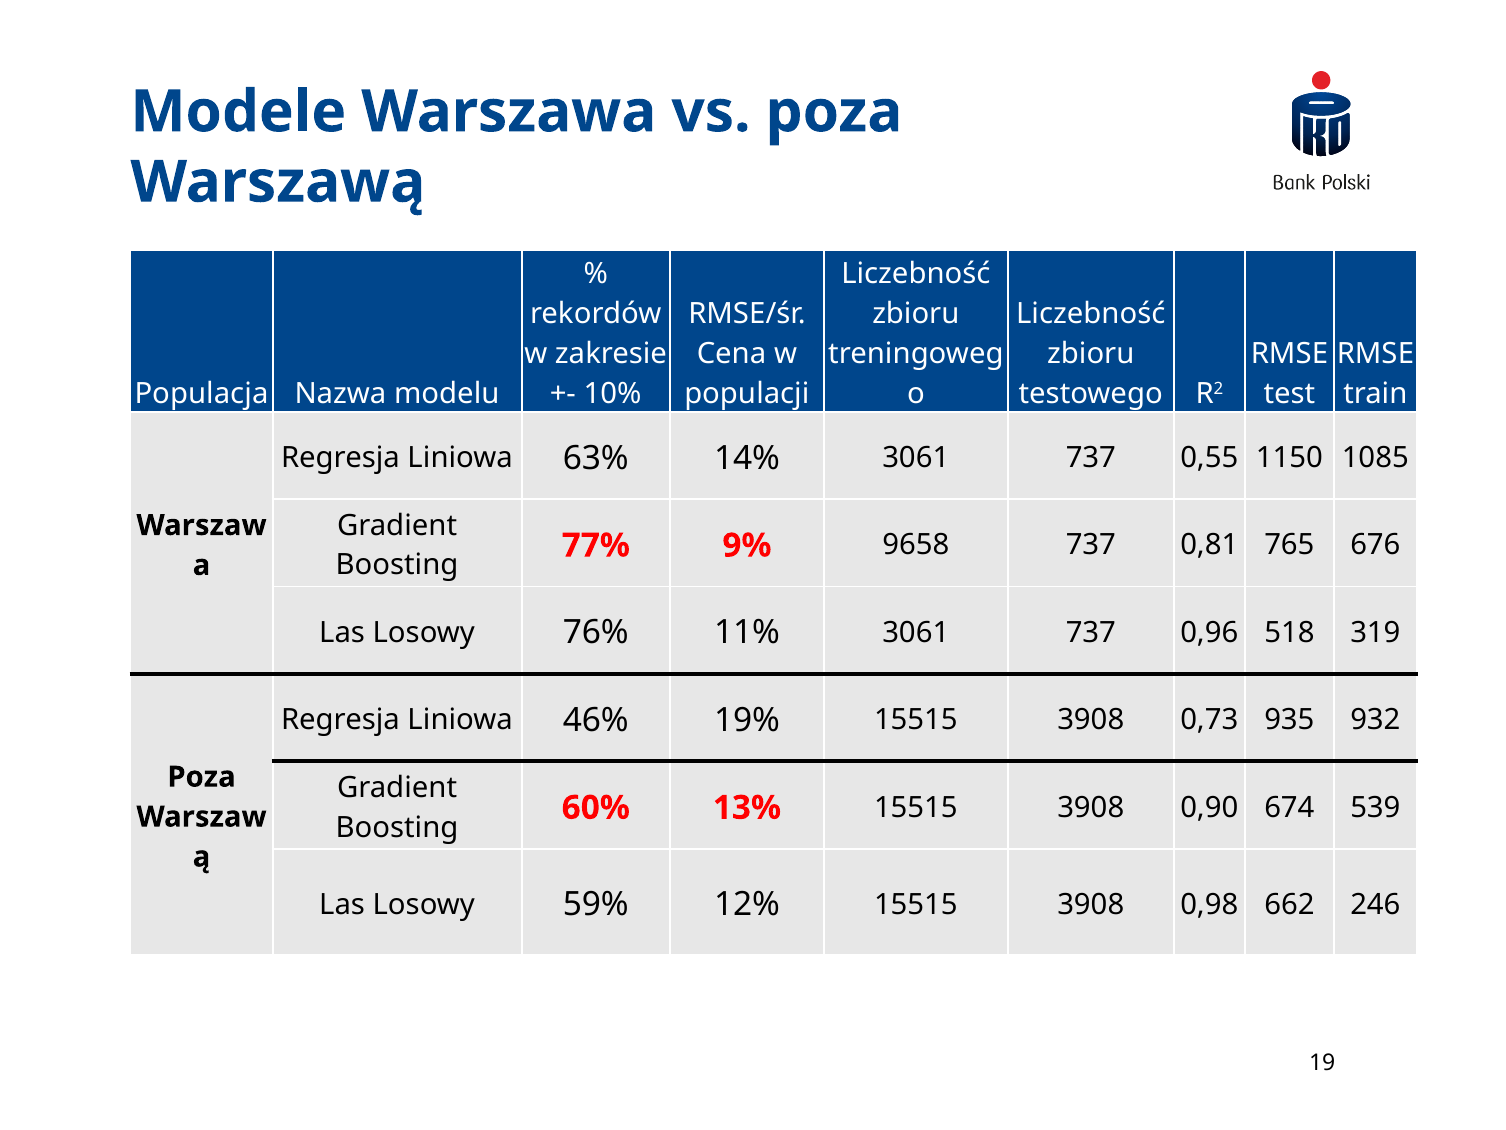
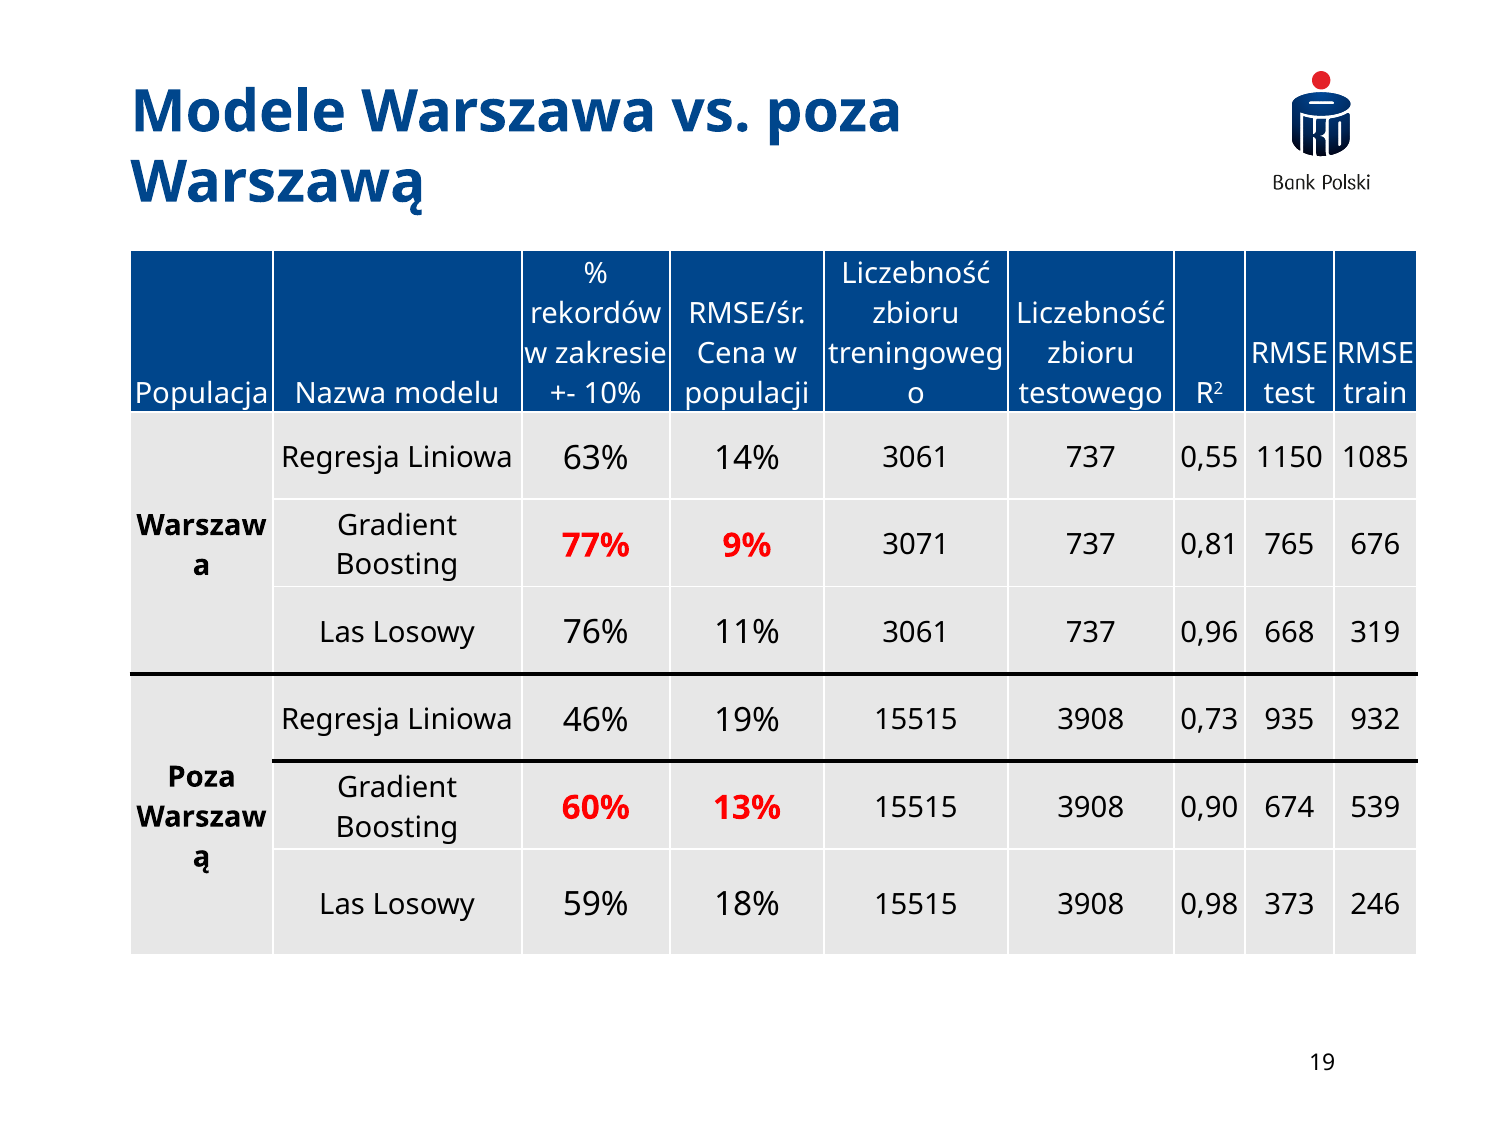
9658: 9658 -> 3071 (916, 545)
518: 518 -> 668 (1289, 632)
12%: 12% -> 18% (747, 904)
662: 662 -> 373 (1289, 904)
